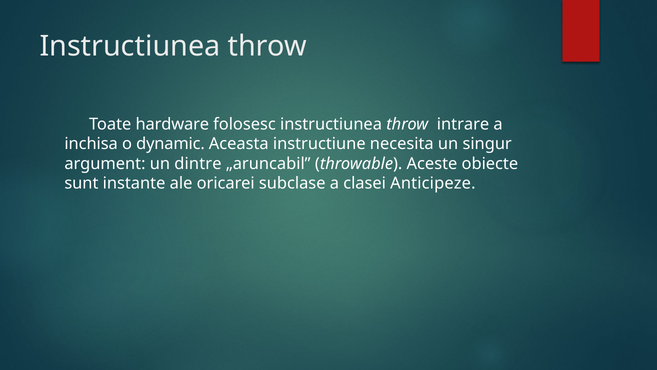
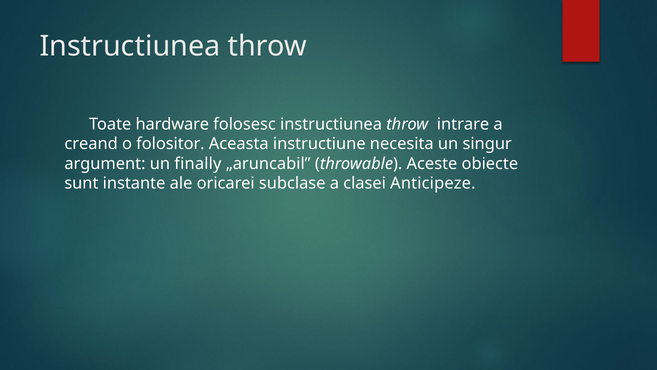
inchisa: inchisa -> creand (91, 144)
dynamic: dynamic -> folositor (170, 144)
dintre: dintre -> finally (198, 164)
